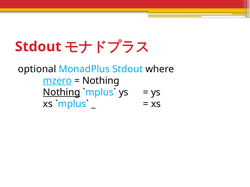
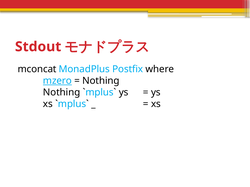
optional: optional -> mconcat (37, 69)
MonadPlus Stdout: Stdout -> Postfix (128, 69)
Nothing underline: present -> none (62, 93)
